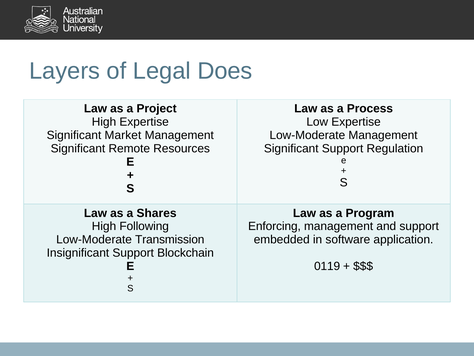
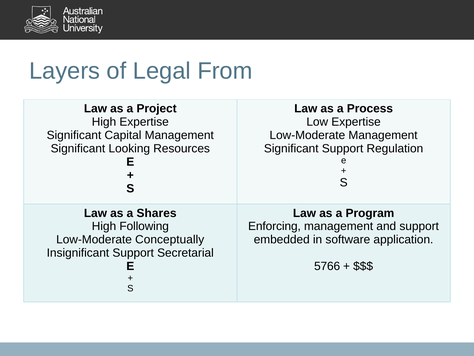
Does: Does -> From (225, 71)
Market: Market -> Capital (123, 135)
Remote: Remote -> Looking (129, 148)
Transmission: Transmission -> Conceptually (170, 239)
Blockchain: Blockchain -> Secretarial (185, 253)
0119: 0119 -> 5766 (327, 266)
